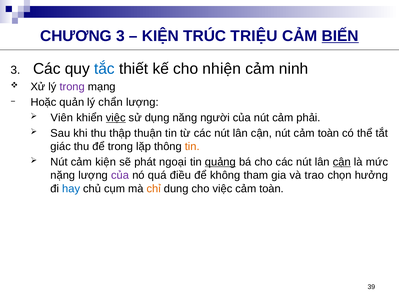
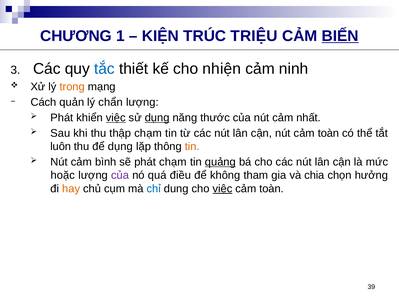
CHƯƠNG 3: 3 -> 1 (120, 36)
trong colour: purple -> orange (72, 87)
Hoặc: Hoặc -> Cách (43, 102)
Viên: Viên -> Phát (62, 118)
dụng underline: none -> present (157, 118)
người: người -> thước (215, 118)
phải: phải -> nhất (308, 118)
thập thuận: thuận -> chạm (148, 133)
giác: giác -> luôn (61, 147)
để trong: trong -> dụng (120, 147)
cảm kiện: kiện -> bình (106, 162)
phát ngoại: ngoại -> chạm (173, 162)
cận underline: present -> none (342, 162)
nặng: nặng -> hoặc (63, 175)
trao: trao -> chia (314, 175)
hay colour: blue -> orange (71, 189)
chỉ colour: orange -> blue (154, 189)
việc underline: none -> present (222, 189)
